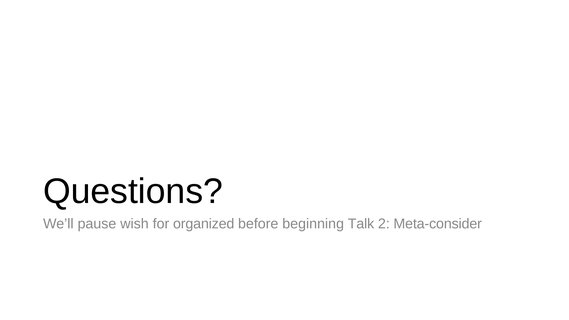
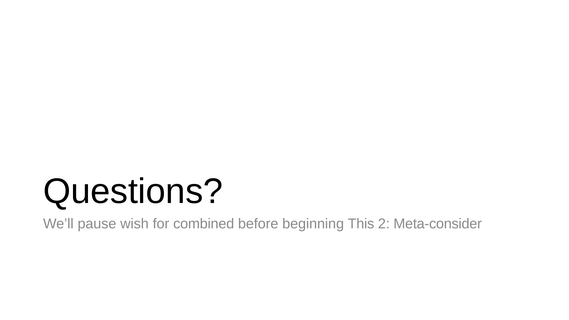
organized: organized -> combined (204, 224)
Talk: Talk -> This (361, 224)
